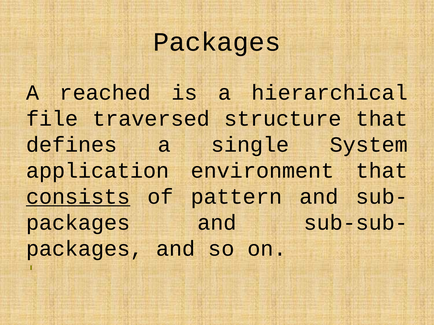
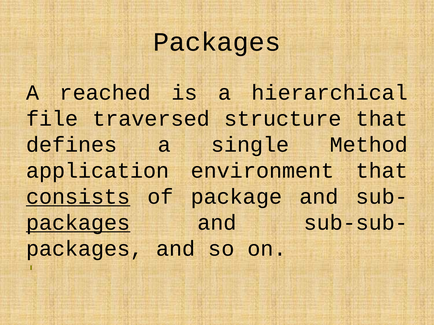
System: System -> Method (369, 145)
pattern: pattern -> package (236, 197)
packages underline: none -> present (78, 223)
